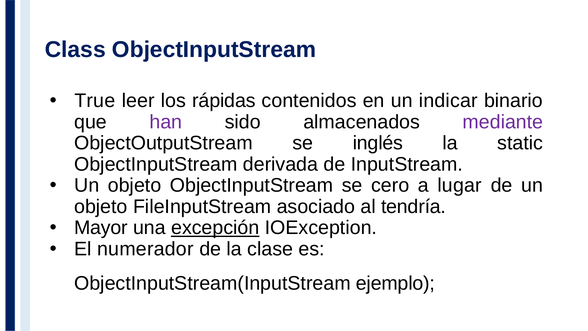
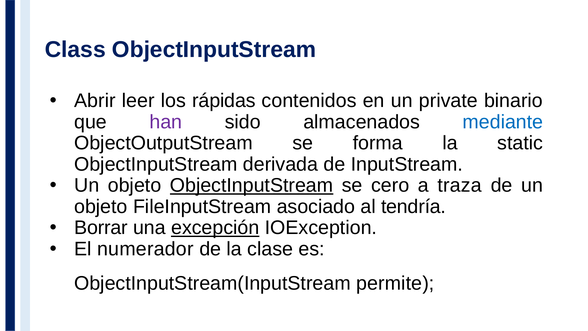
True: True -> Abrir (95, 101)
indicar: indicar -> private (448, 101)
mediante colour: purple -> blue (503, 122)
inglés: inglés -> forma (378, 143)
ObjectInputStream underline: none -> present (252, 185)
lugar: lugar -> traza (460, 185)
Mayor: Mayor -> Borrar (101, 228)
ejemplo: ejemplo -> permite (395, 283)
